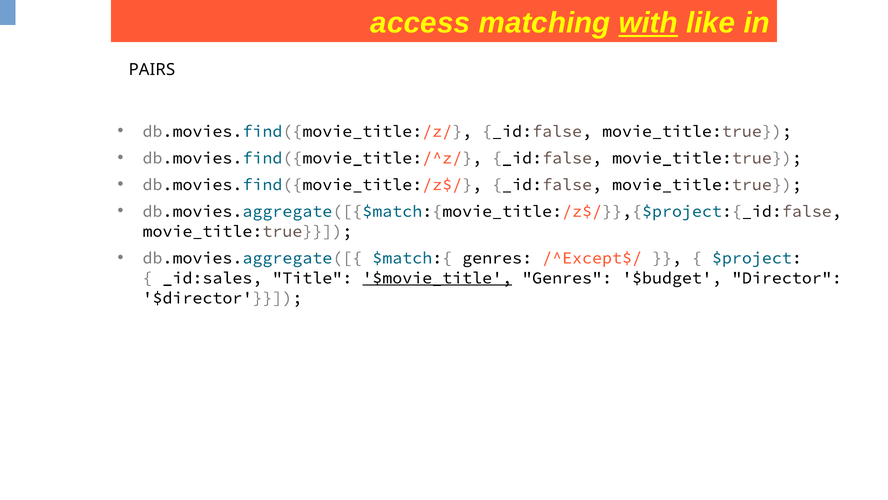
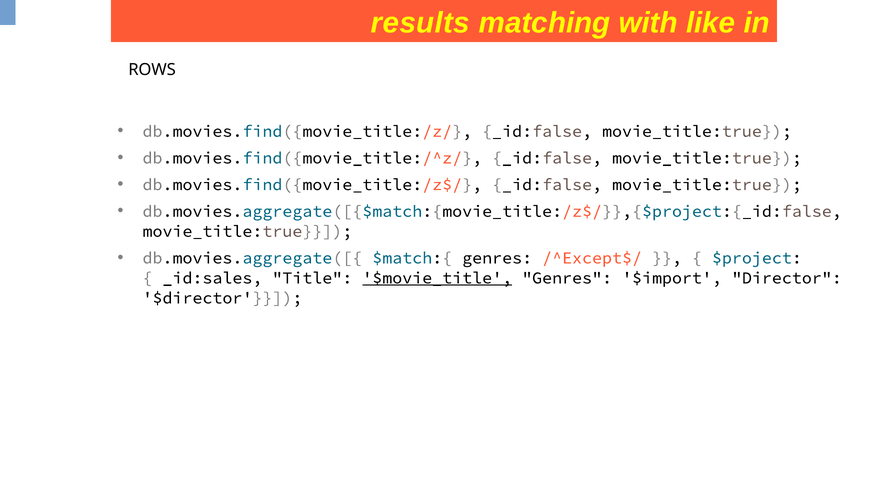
access: access -> results (420, 23)
with underline: present -> none (648, 23)
PAIRS: PAIRS -> ROWS (152, 70)
$budget: $budget -> $import (672, 278)
